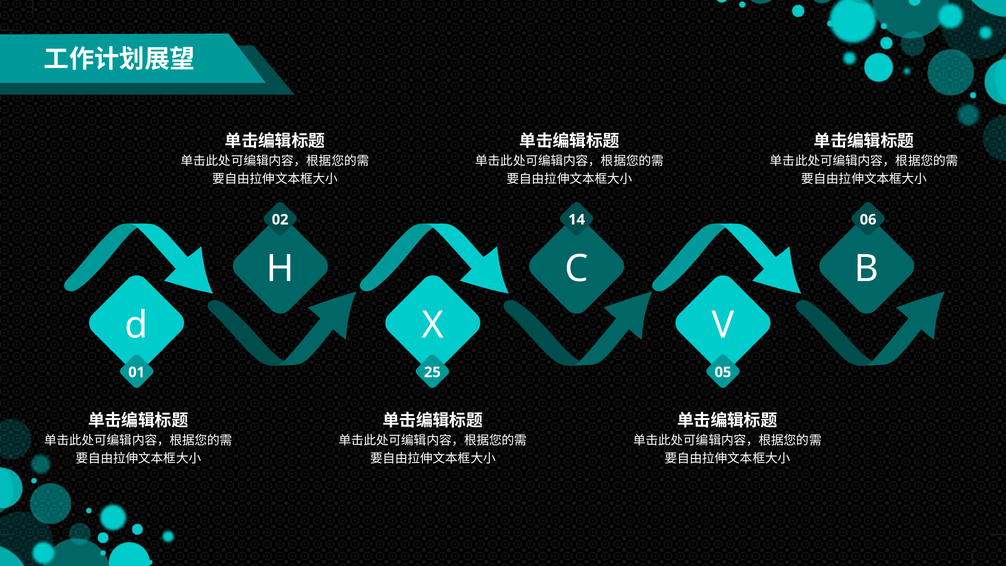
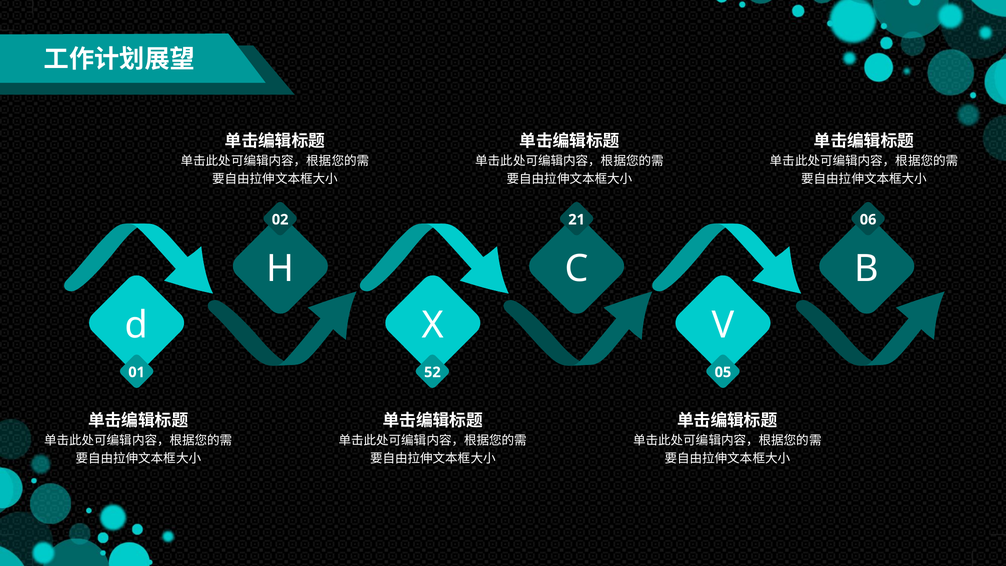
14: 14 -> 21 (577, 220)
25: 25 -> 52 (432, 372)
